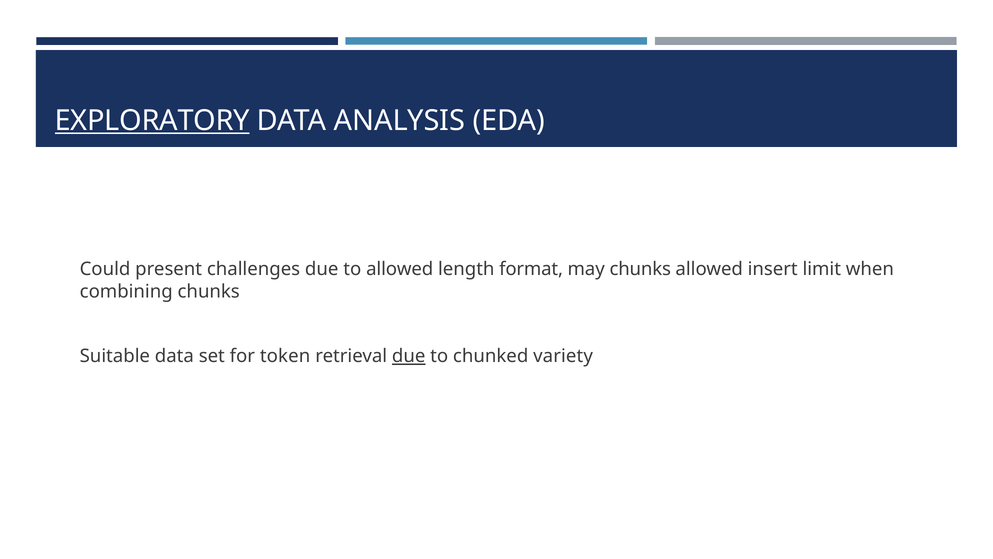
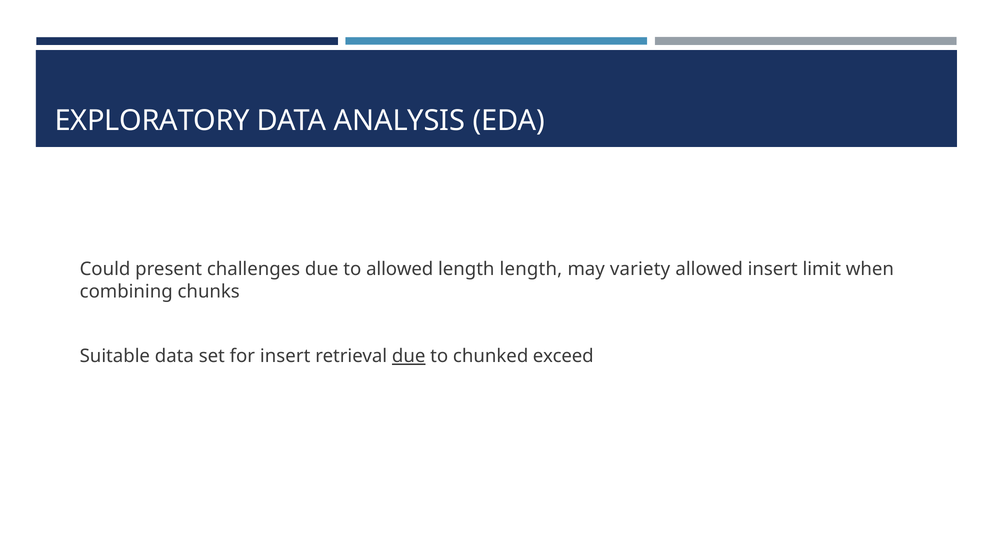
EXPLORATORY underline: present -> none (152, 121)
length format: format -> length (531, 269)
may chunks: chunks -> variety (640, 269)
for token: token -> insert (285, 356)
variety: variety -> exceed (563, 356)
